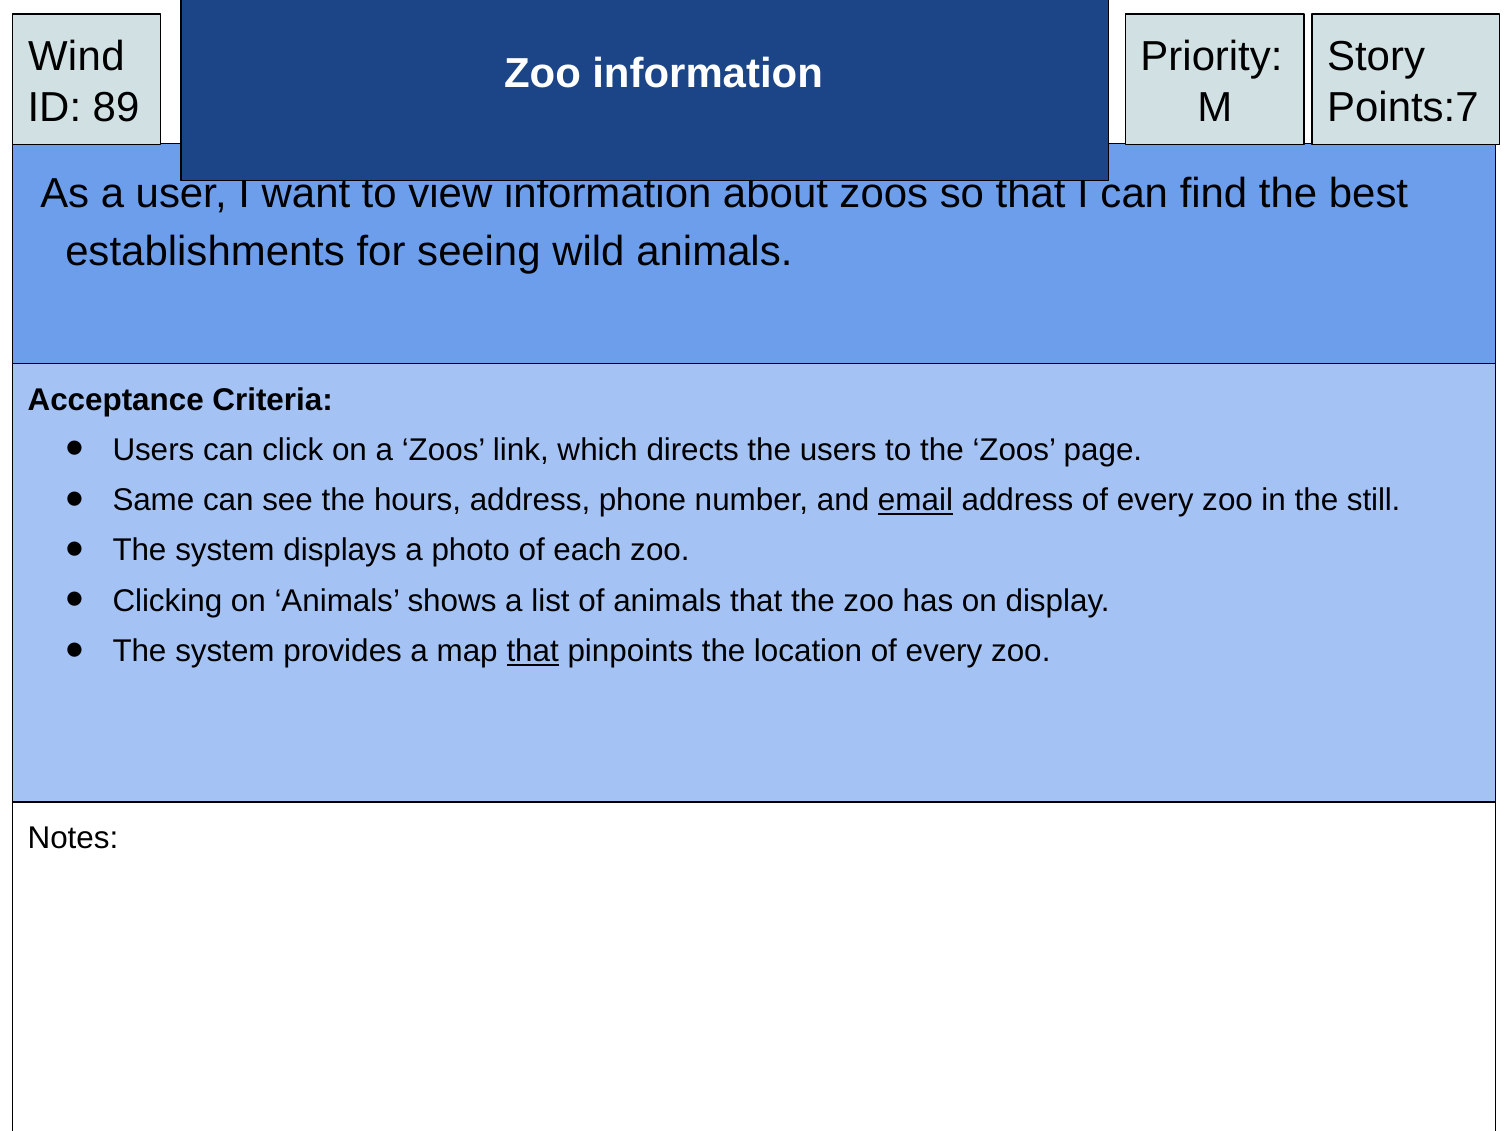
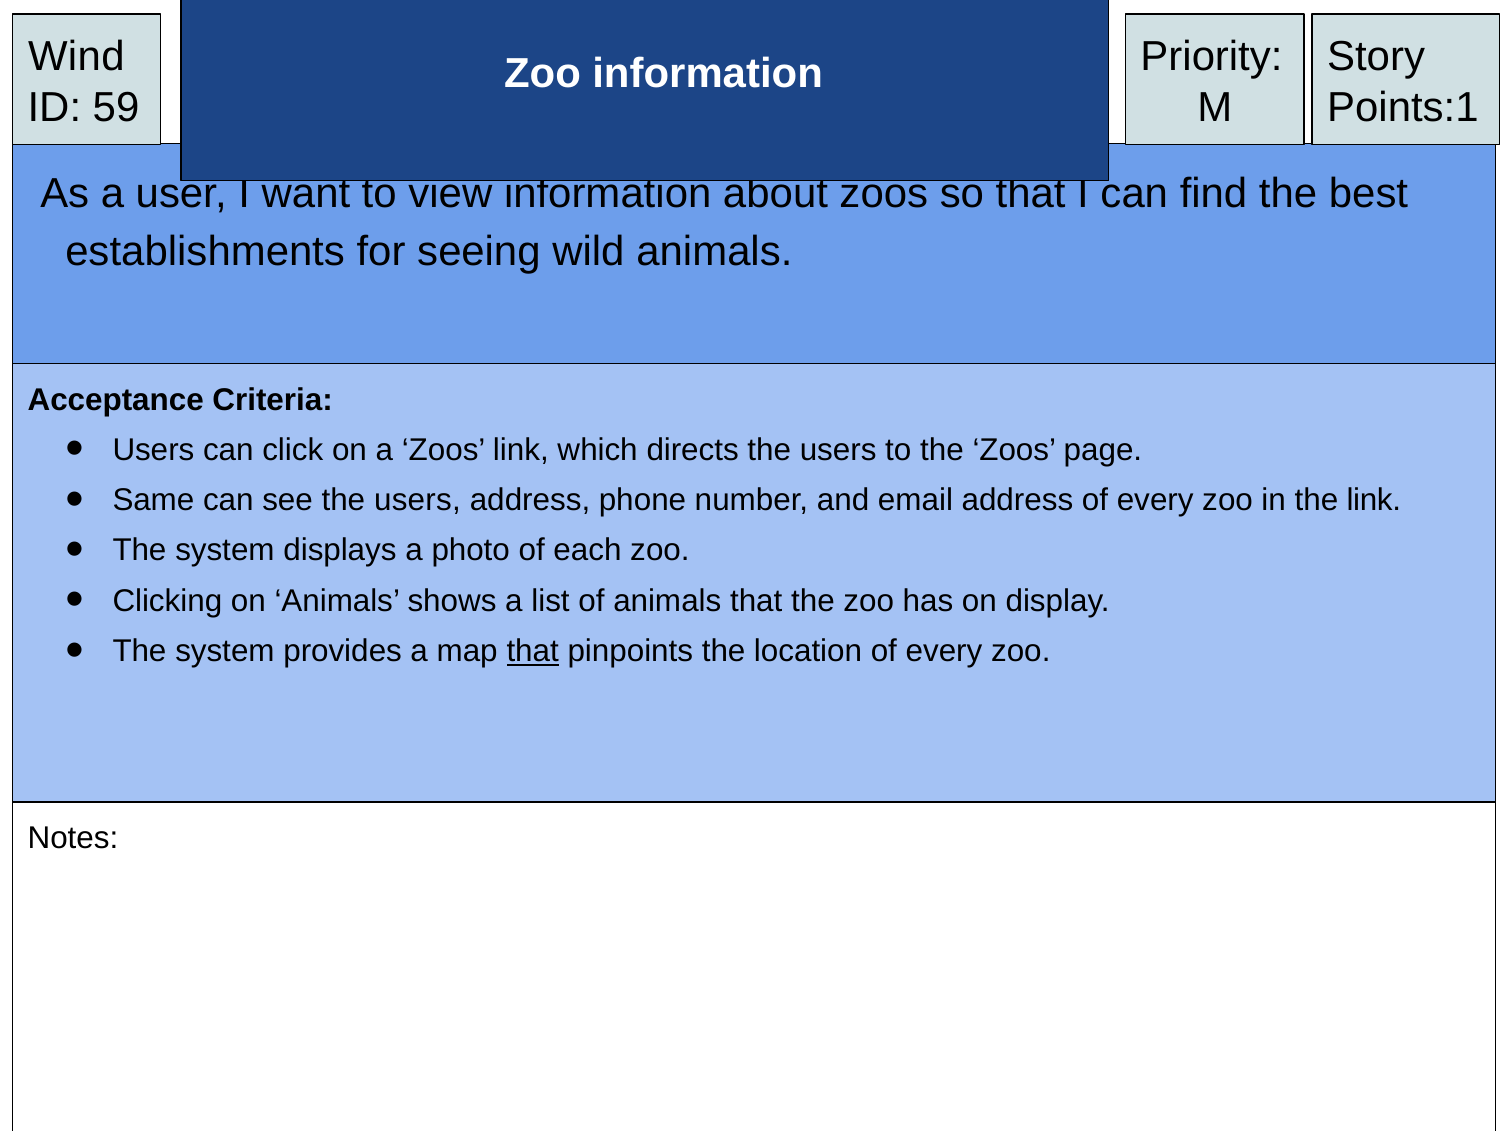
89: 89 -> 59 (116, 107)
Points:7: Points:7 -> Points:1 (1403, 107)
see the hours: hours -> users (417, 500)
email underline: present -> none (915, 500)
the still: still -> link (1374, 500)
